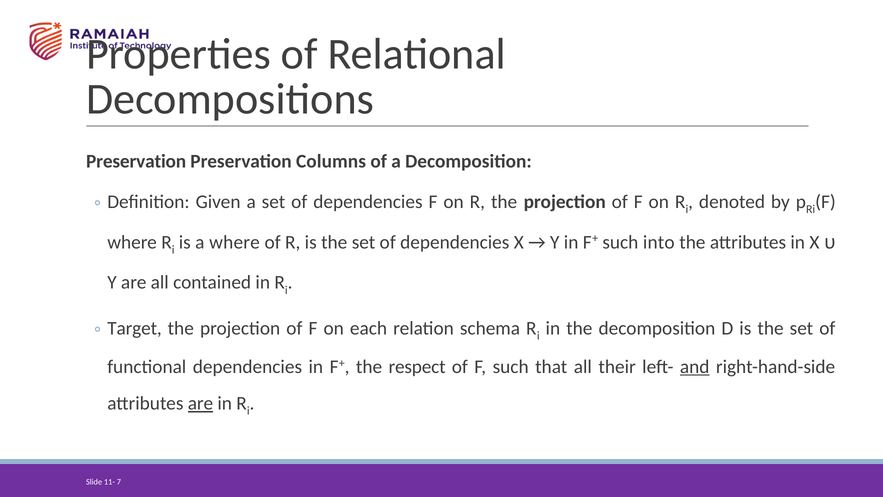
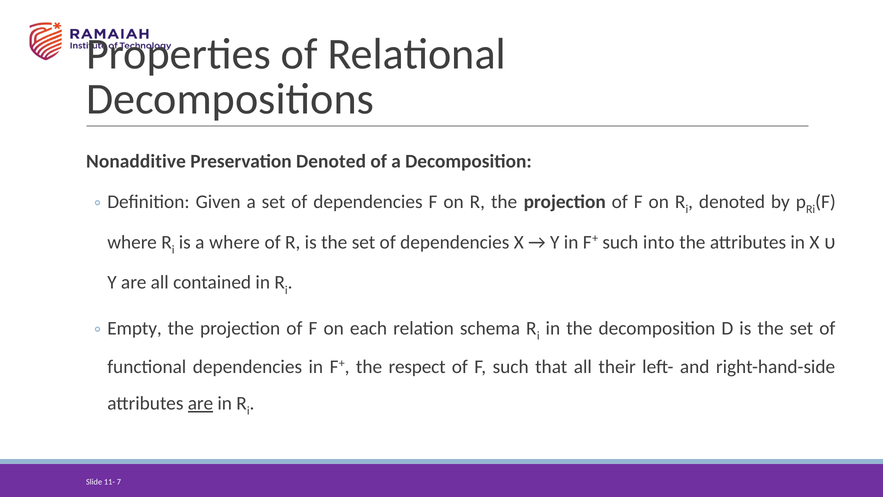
Preservation: Preservation -> Nonadditive (136, 162)
Preservation Columns: Columns -> Denoted (331, 162)
Target: Target -> Empty (135, 328)
and underline: present -> none (695, 367)
